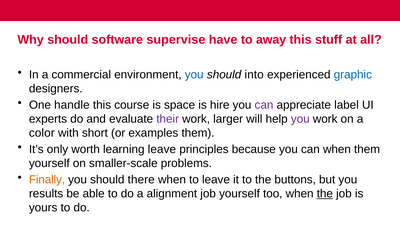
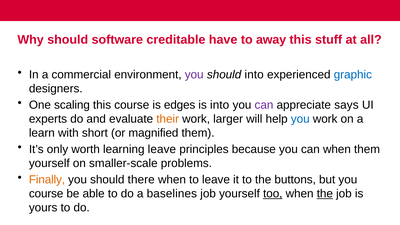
supervise: supervise -> creditable (176, 40)
you colour: blue -> purple (194, 75)
handle: handle -> scaling (72, 105)
space: space -> edges (180, 105)
is hire: hire -> into (220, 105)
label: label -> says (346, 105)
their colour: purple -> orange (168, 119)
you colour: purple -> blue (300, 119)
color: color -> learn (42, 133)
examples: examples -> magnified (153, 133)
results: results -> course (46, 194)
alignment: alignment -> baselines (172, 194)
too underline: none -> present (273, 194)
